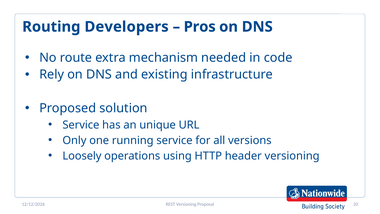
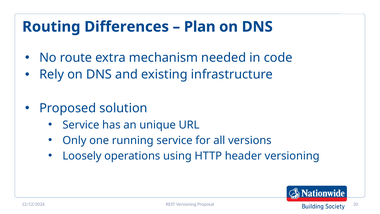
Developers: Developers -> Differences (127, 27)
Pros: Pros -> Plan (200, 27)
